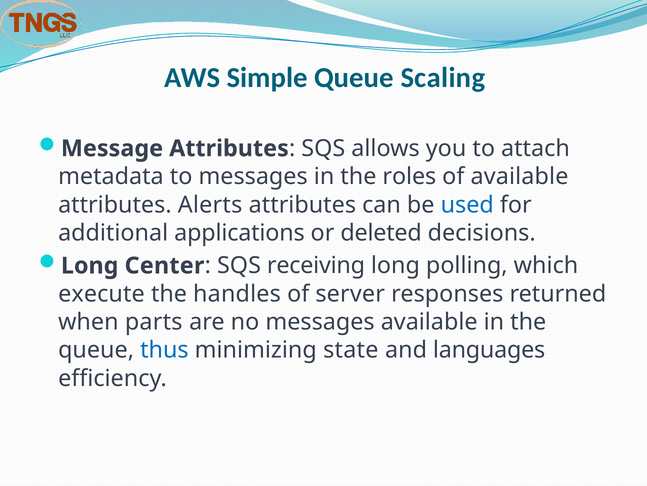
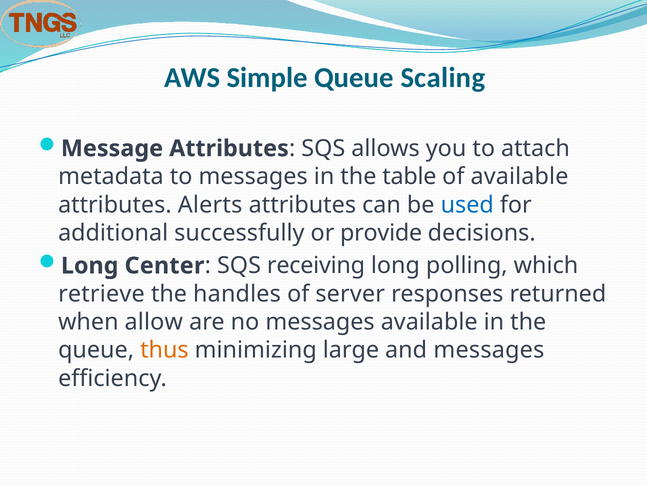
roles: roles -> table (409, 176)
applications: applications -> successfully (239, 233)
deleted: deleted -> provide (381, 233)
execute: execute -> retrieve (101, 293)
parts: parts -> allow (154, 322)
thus colour: blue -> orange (164, 350)
state: state -> large (351, 350)
and languages: languages -> messages (489, 350)
